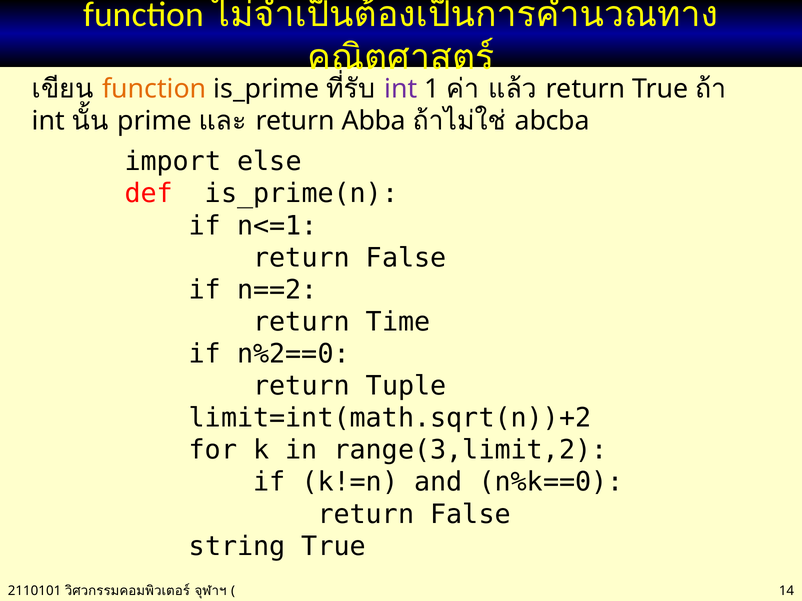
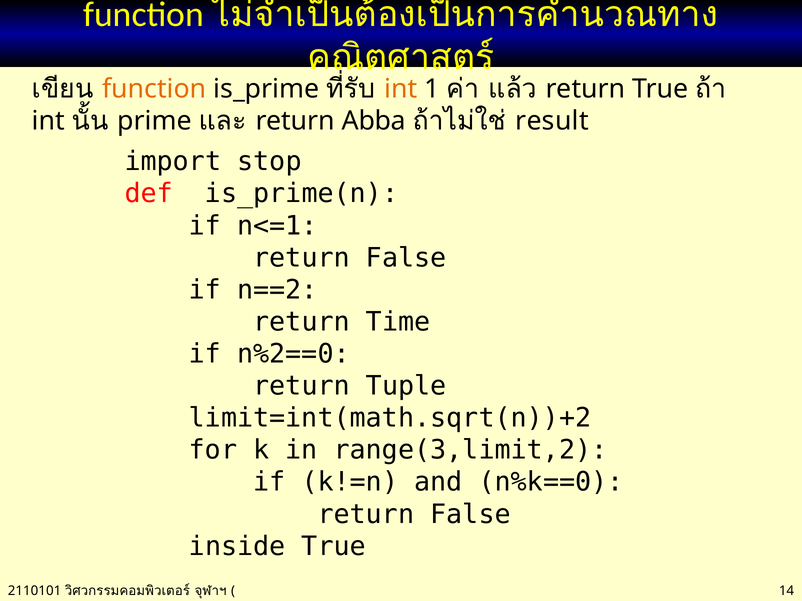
int colour: purple -> orange (401, 89)
abcba: abcba -> result (552, 121)
else: else -> stop (269, 162)
string: string -> inside (237, 547)
